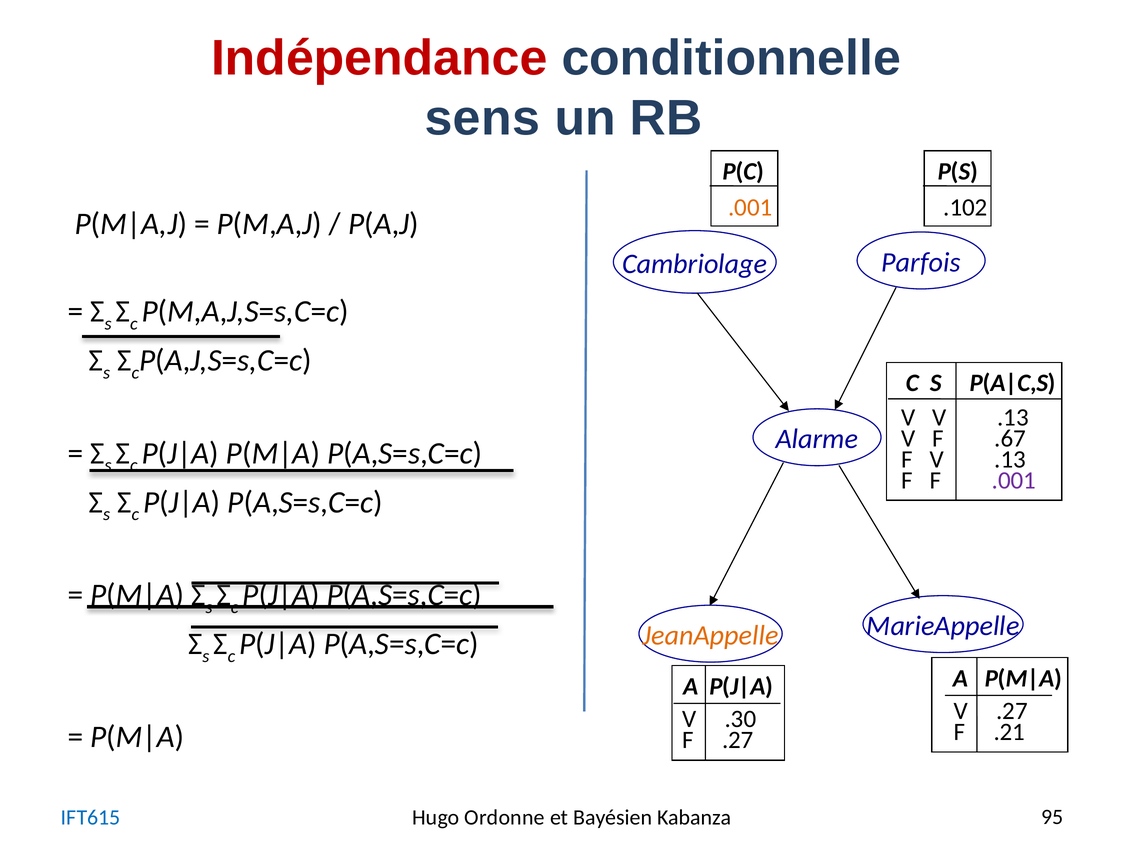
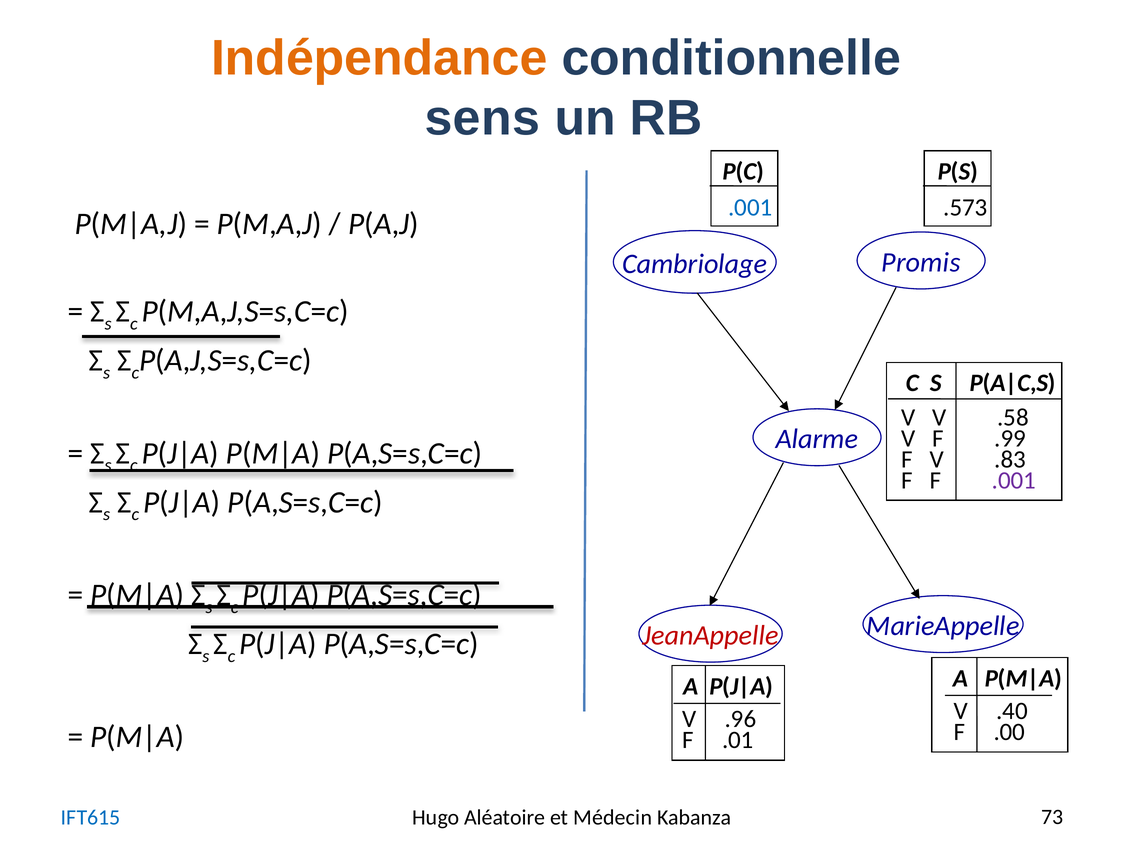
Indépendance colour: red -> orange (379, 58)
.001 colour: orange -> blue (750, 207)
.102: .102 -> .573 (965, 207)
Parfois: Parfois -> Promis (921, 262)
V V .13: .13 -> .58 (1013, 418)
.67: .67 -> .99 (1010, 439)
F V .13: .13 -> .83 (1010, 460)
JeanAppelle colour: orange -> red (711, 636)
V .27: .27 -> .40 (1012, 711)
.30: .30 -> .96 (740, 719)
.21: .21 -> .00 (1009, 732)
F .27: .27 -> .01 (738, 740)
Ordonne: Ordonne -> Aléatoire (505, 818)
Bayésien: Bayésien -> Médecin (613, 818)
95: 95 -> 73 (1052, 817)
